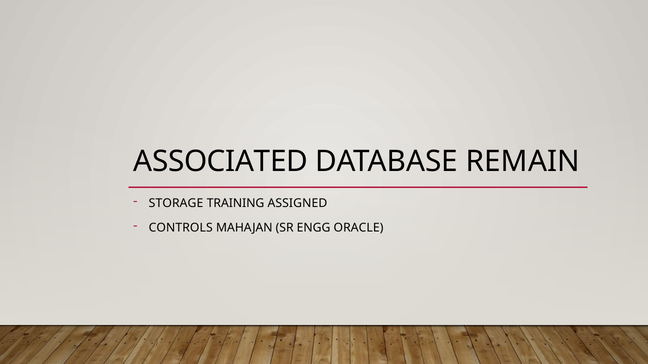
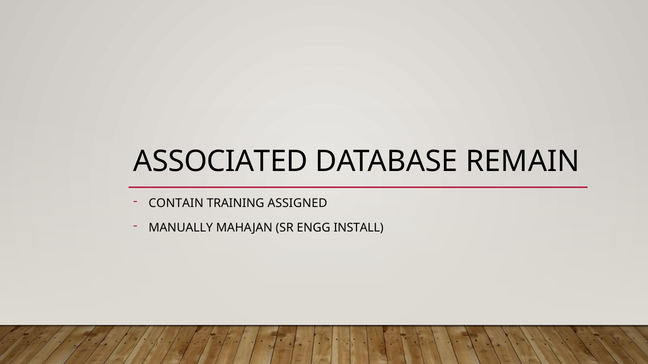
STORAGE: STORAGE -> CONTAIN (176, 204)
CONTROLS: CONTROLS -> MANUALLY (181, 228)
ORACLE: ORACLE -> INSTALL (359, 228)
